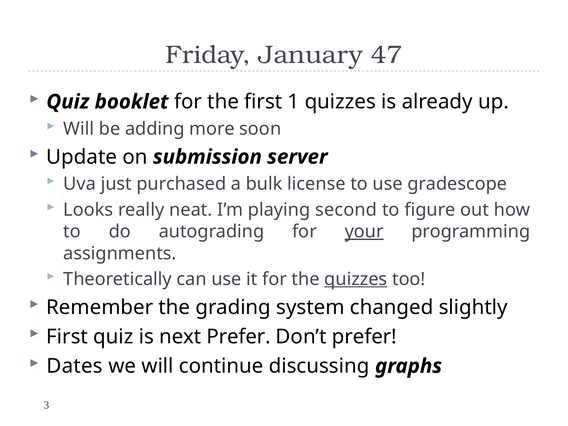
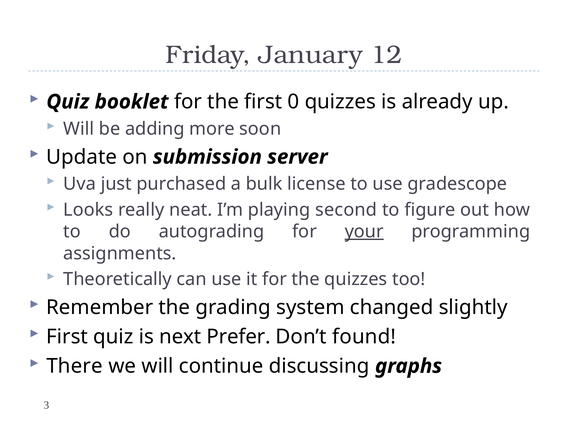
47: 47 -> 12 (387, 55)
1: 1 -> 0 (293, 102)
quizzes underline: present -> none (356, 279)
Don’t prefer: prefer -> found (364, 337)
Dates: Dates -> There (75, 366)
